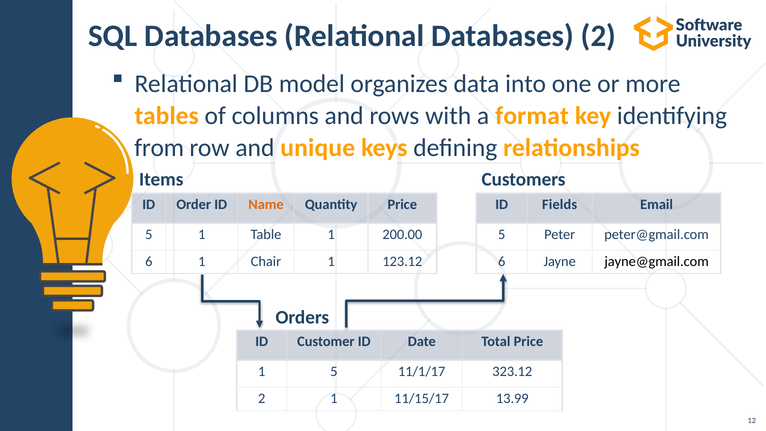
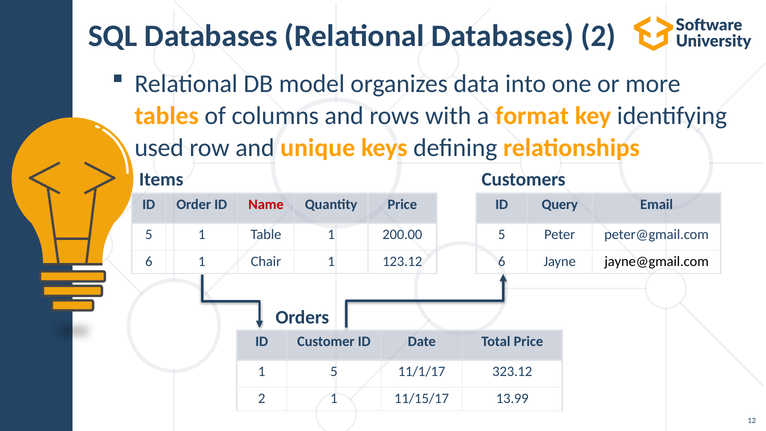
from: from -> used (159, 148)
Name colour: orange -> red (266, 204)
Fields: Fields -> Query (560, 204)
